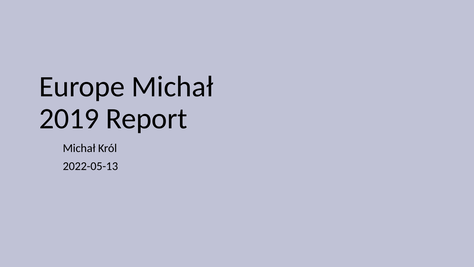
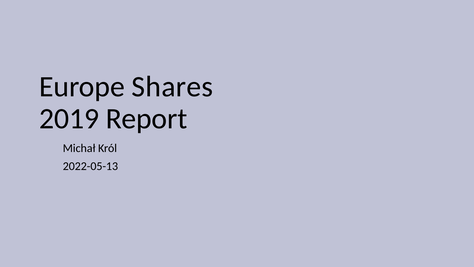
Europe Michał: Michał -> Shares (172, 87)
